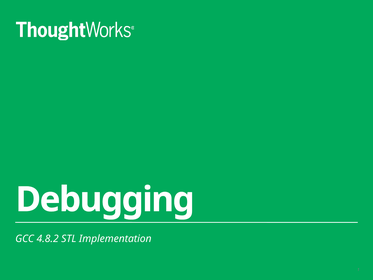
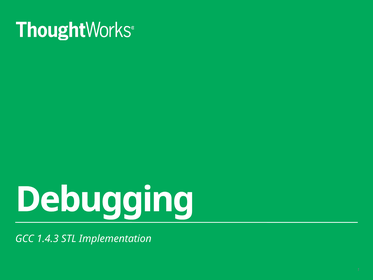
4.8.2: 4.8.2 -> 1.4.3 (48, 239)
